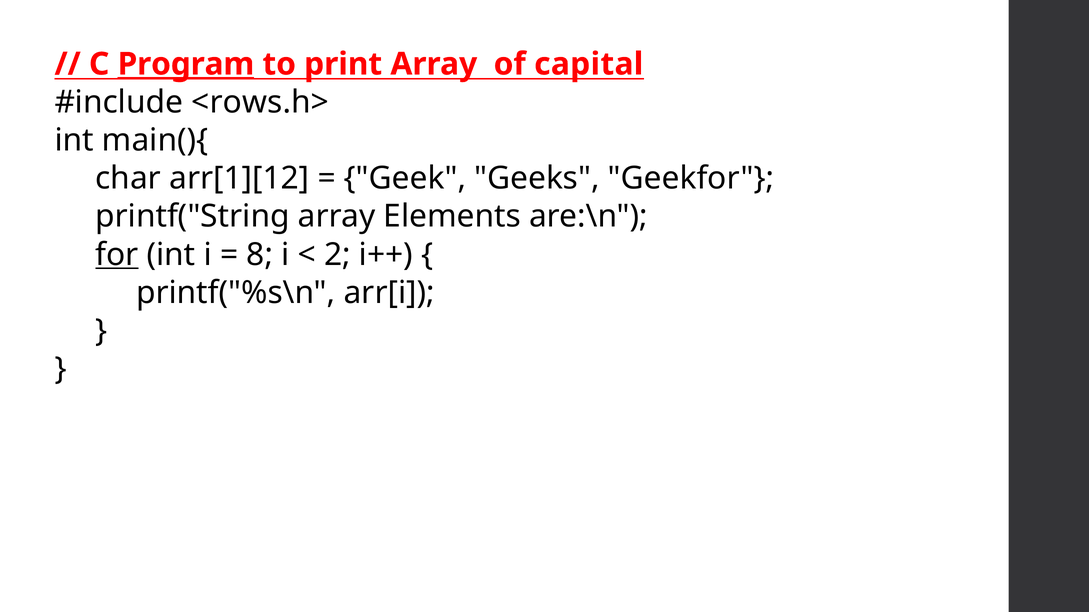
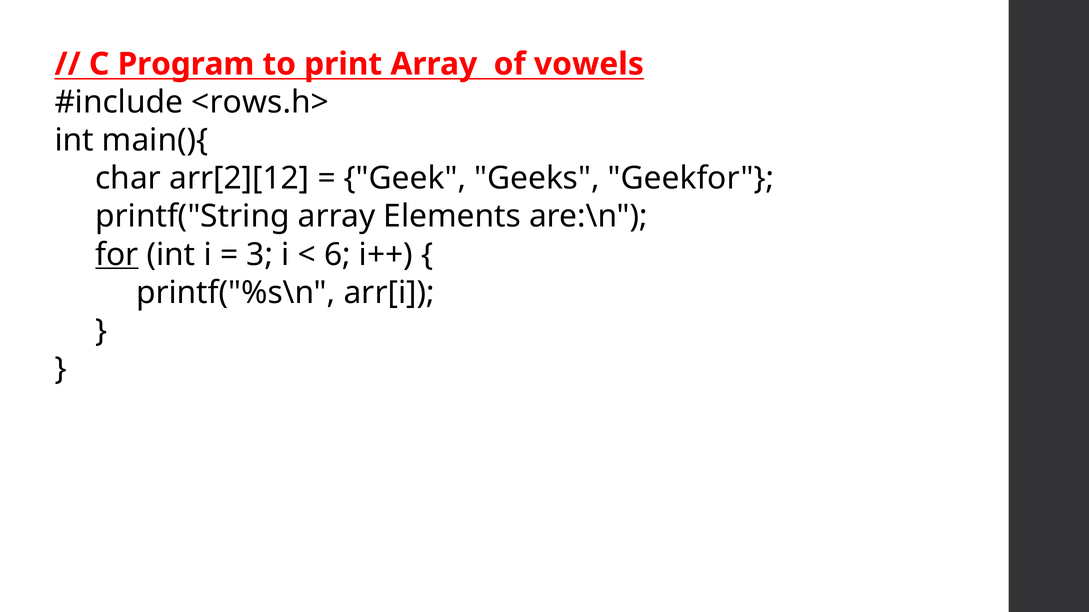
Program underline: present -> none (186, 64)
capital: capital -> vowels (589, 64)
arr[1][12: arr[1][12 -> arr[2][12 (239, 179)
8: 8 -> 3 (260, 255)
2: 2 -> 6 (337, 255)
